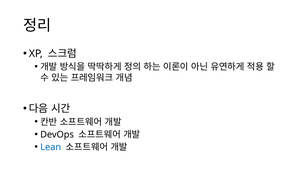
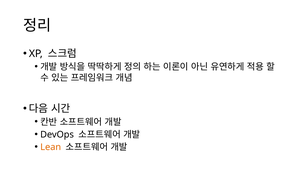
Lean colour: blue -> orange (51, 147)
